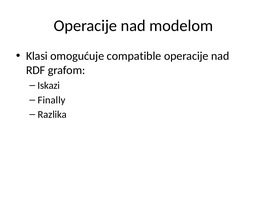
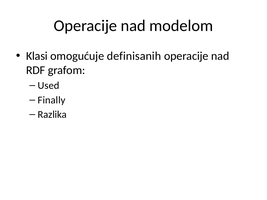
compatible: compatible -> definisanih (134, 56)
Iskazi: Iskazi -> Used (49, 86)
